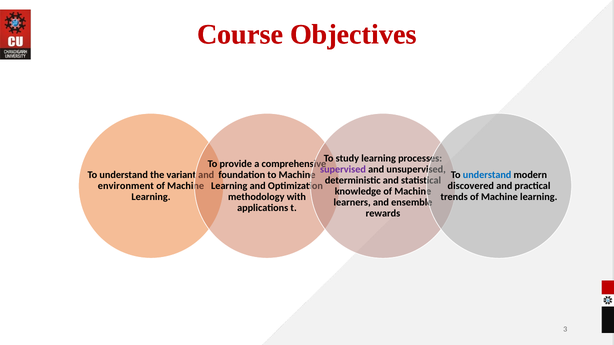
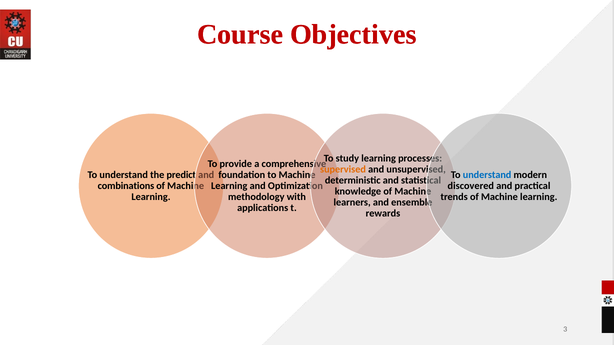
supervised colour: purple -> orange (343, 169)
variant: variant -> predict (181, 175)
environment: environment -> combinations (126, 186)
